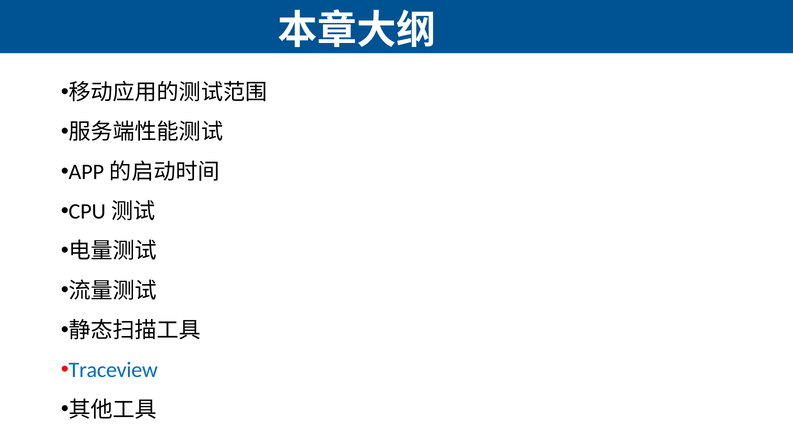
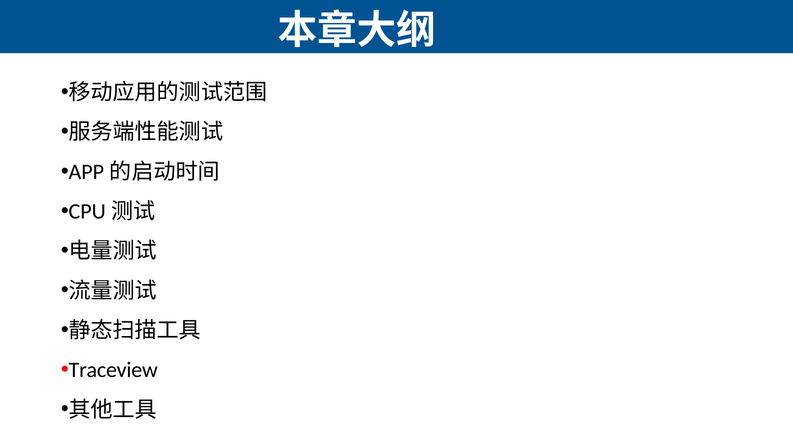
Traceview colour: blue -> black (113, 370)
